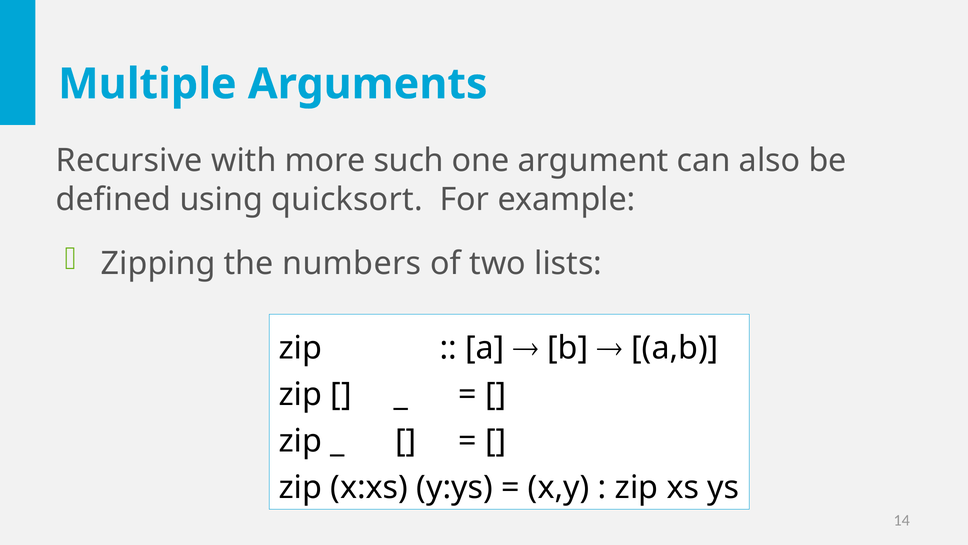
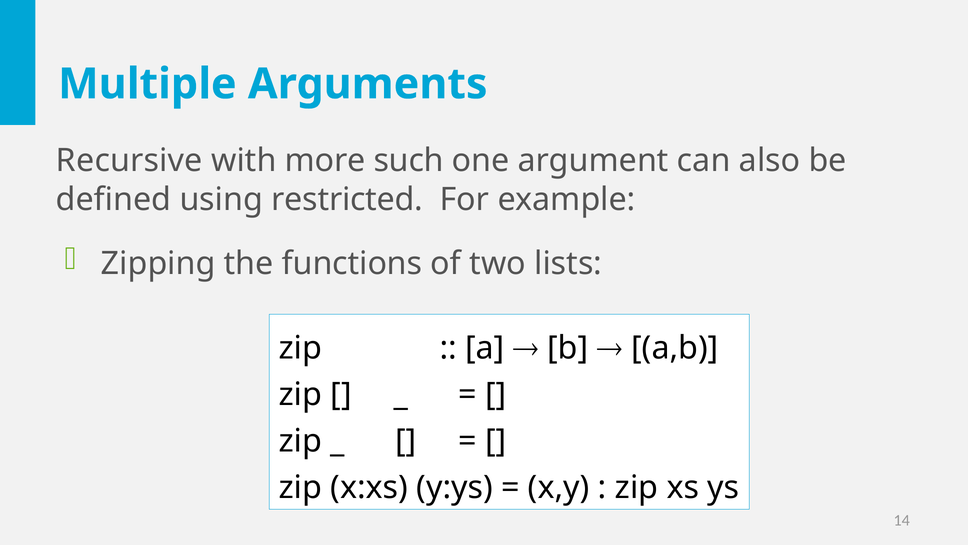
quicksort: quicksort -> restricted (347, 199)
numbers: numbers -> functions (352, 264)
